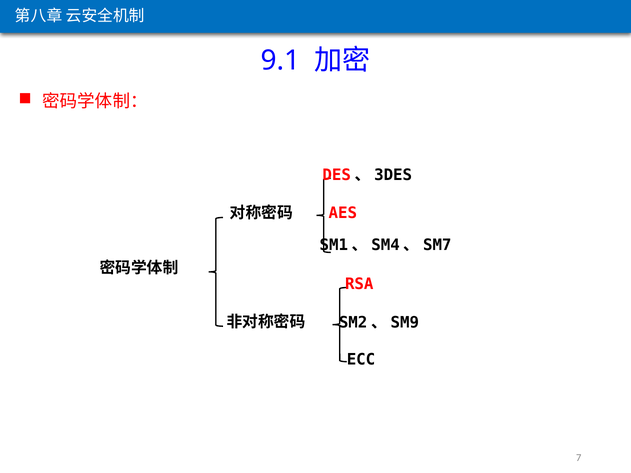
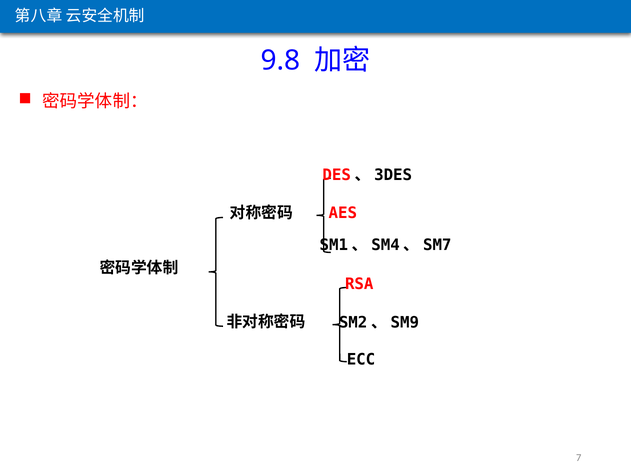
9.1: 9.1 -> 9.8 (280, 60)
